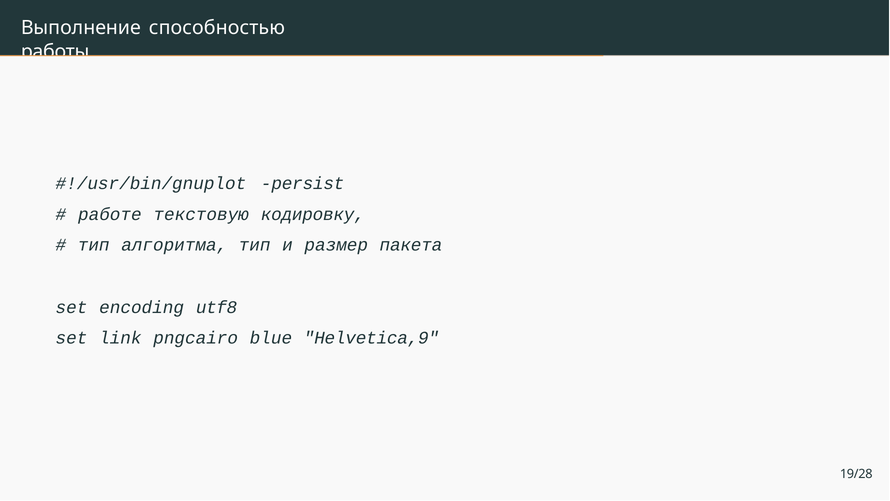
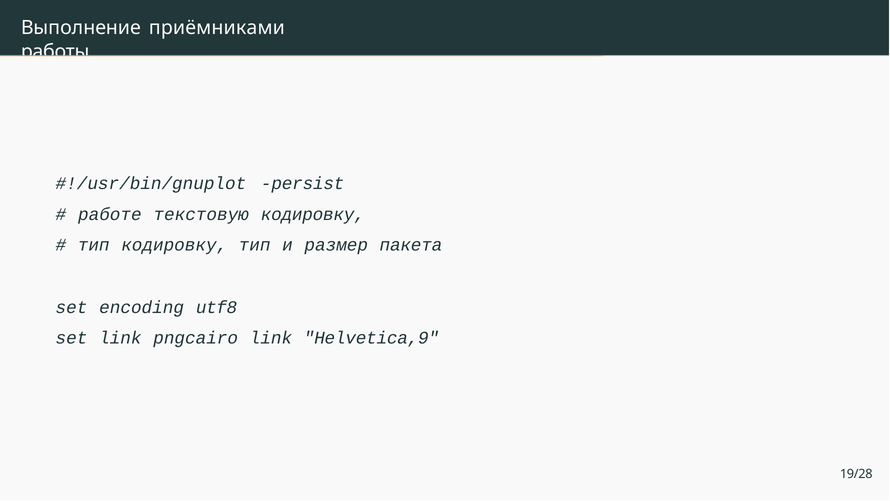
способностью: способностью -> приёмниками (217, 28)
тип алгоритма: алгоритма -> кодировку (174, 245)
pngcairo blue: blue -> link (271, 338)
